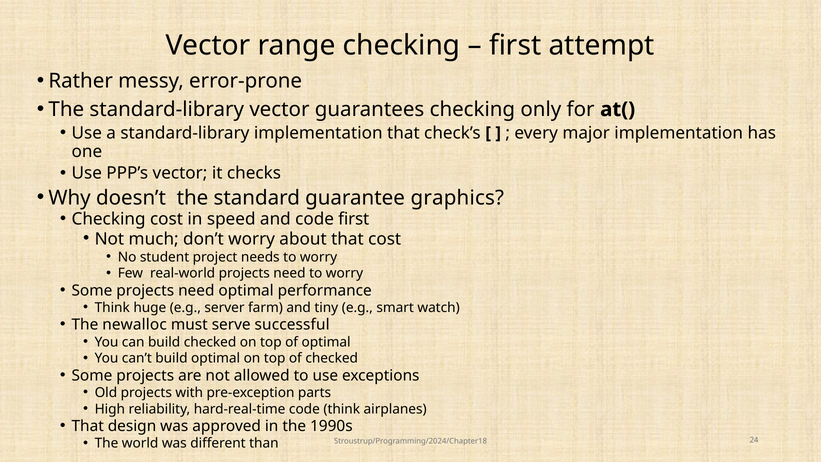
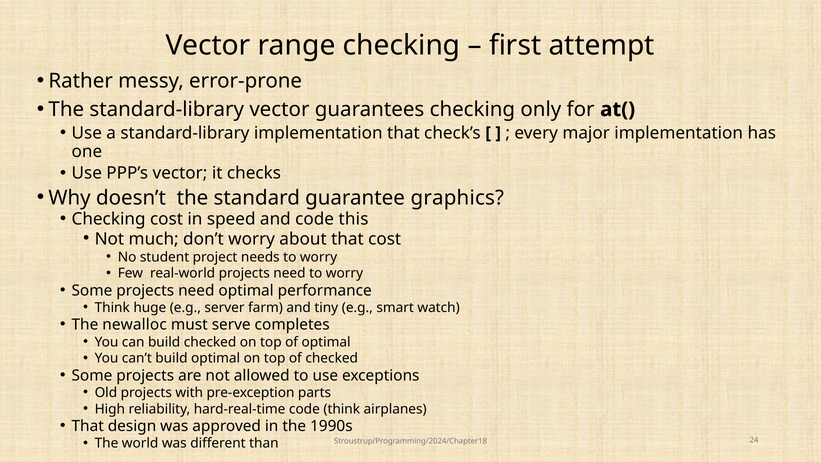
code first: first -> this (354, 219)
successful: successful -> completes (292, 325)
